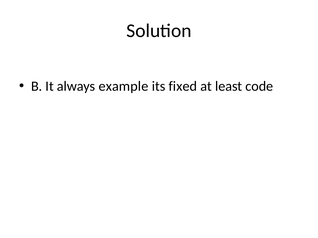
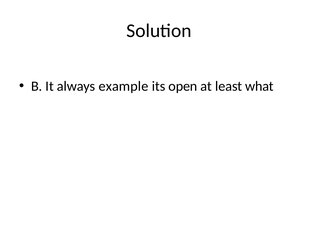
fixed: fixed -> open (183, 87)
code: code -> what (259, 87)
